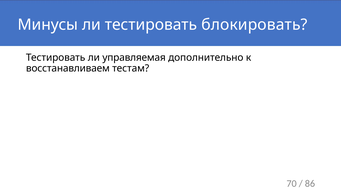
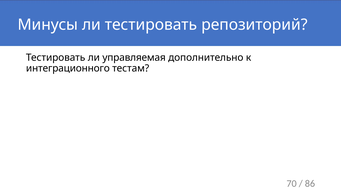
блокировать: блокировать -> репозиторий (254, 25)
восстанавливаем: восстанавливаем -> интеграционного (68, 68)
